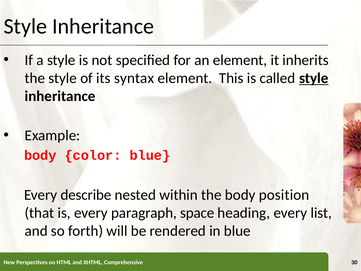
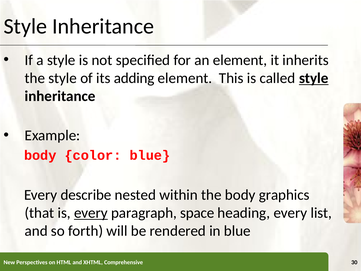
syntax: syntax -> adding (134, 78)
position: position -> graphics (284, 195)
every underline: none -> present (91, 213)
